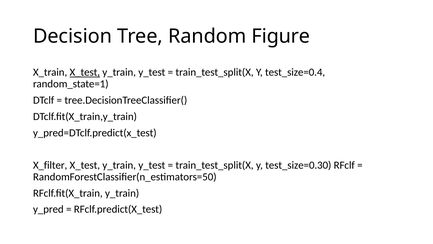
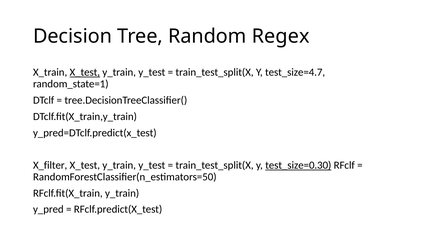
Figure: Figure -> Regex (281, 36)
test_size=0.4: test_size=0.4 -> test_size=4.7 (295, 72)
test_size=0.30 underline: none -> present (298, 165)
